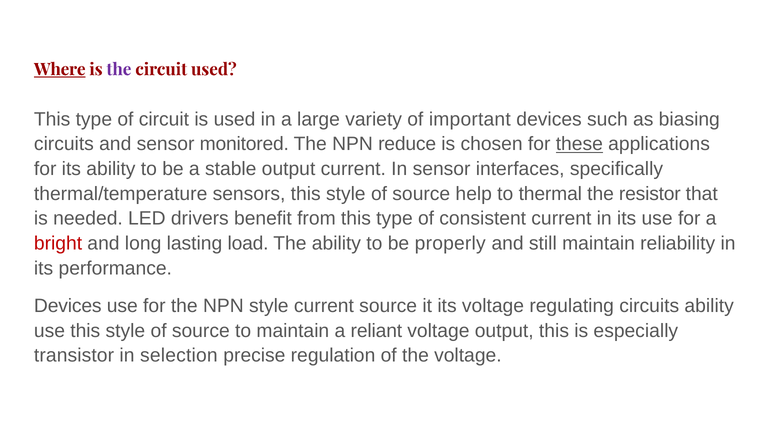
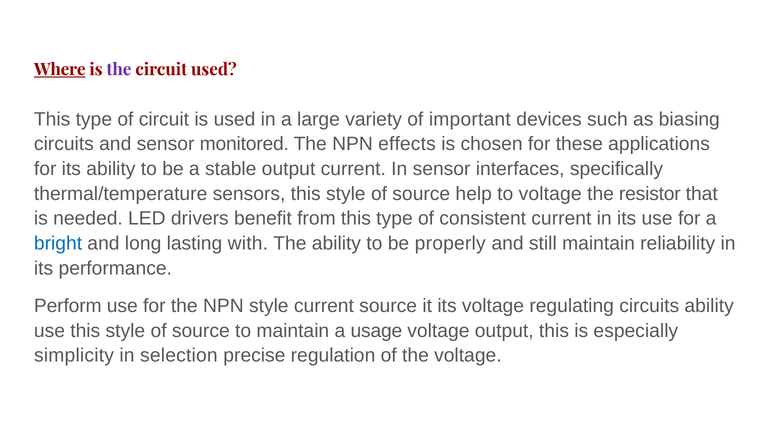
reduce: reduce -> effects (407, 144)
these underline: present -> none (579, 144)
to thermal: thermal -> voltage (550, 194)
bright colour: red -> blue (58, 243)
load: load -> with (248, 243)
Devices: Devices -> Perform (68, 306)
reliant: reliant -> usage (376, 330)
transistor: transistor -> simplicity (74, 355)
